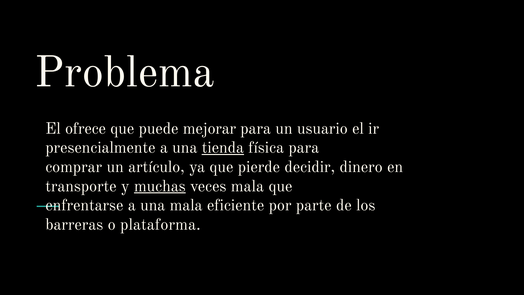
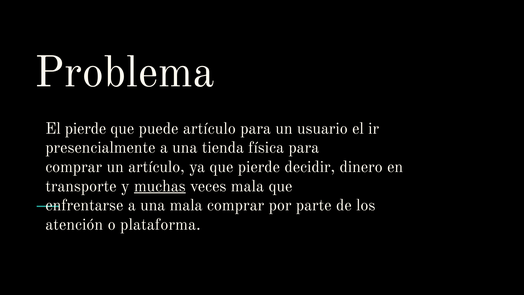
El ofrece: ofrece -> pierde (86, 128)
puede mejorar: mejorar -> artículo (209, 128)
tienda underline: present -> none (223, 148)
mala eficiente: eficiente -> comprar (236, 205)
barreras: barreras -> atención (74, 224)
